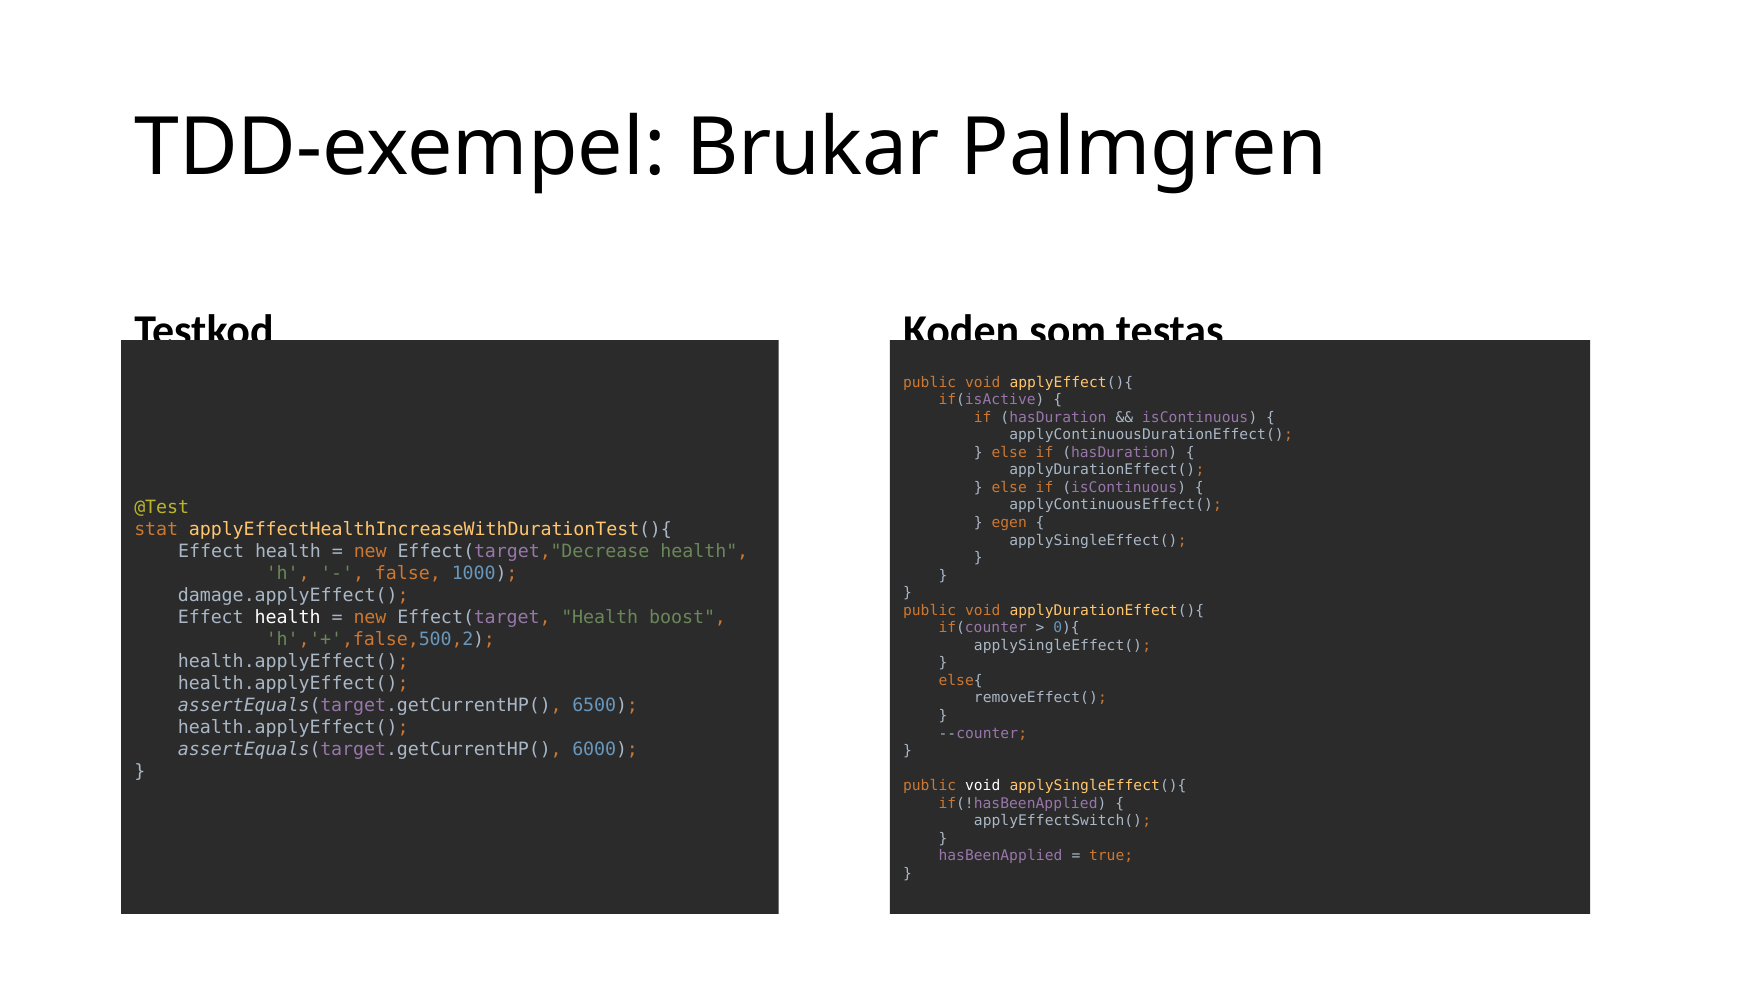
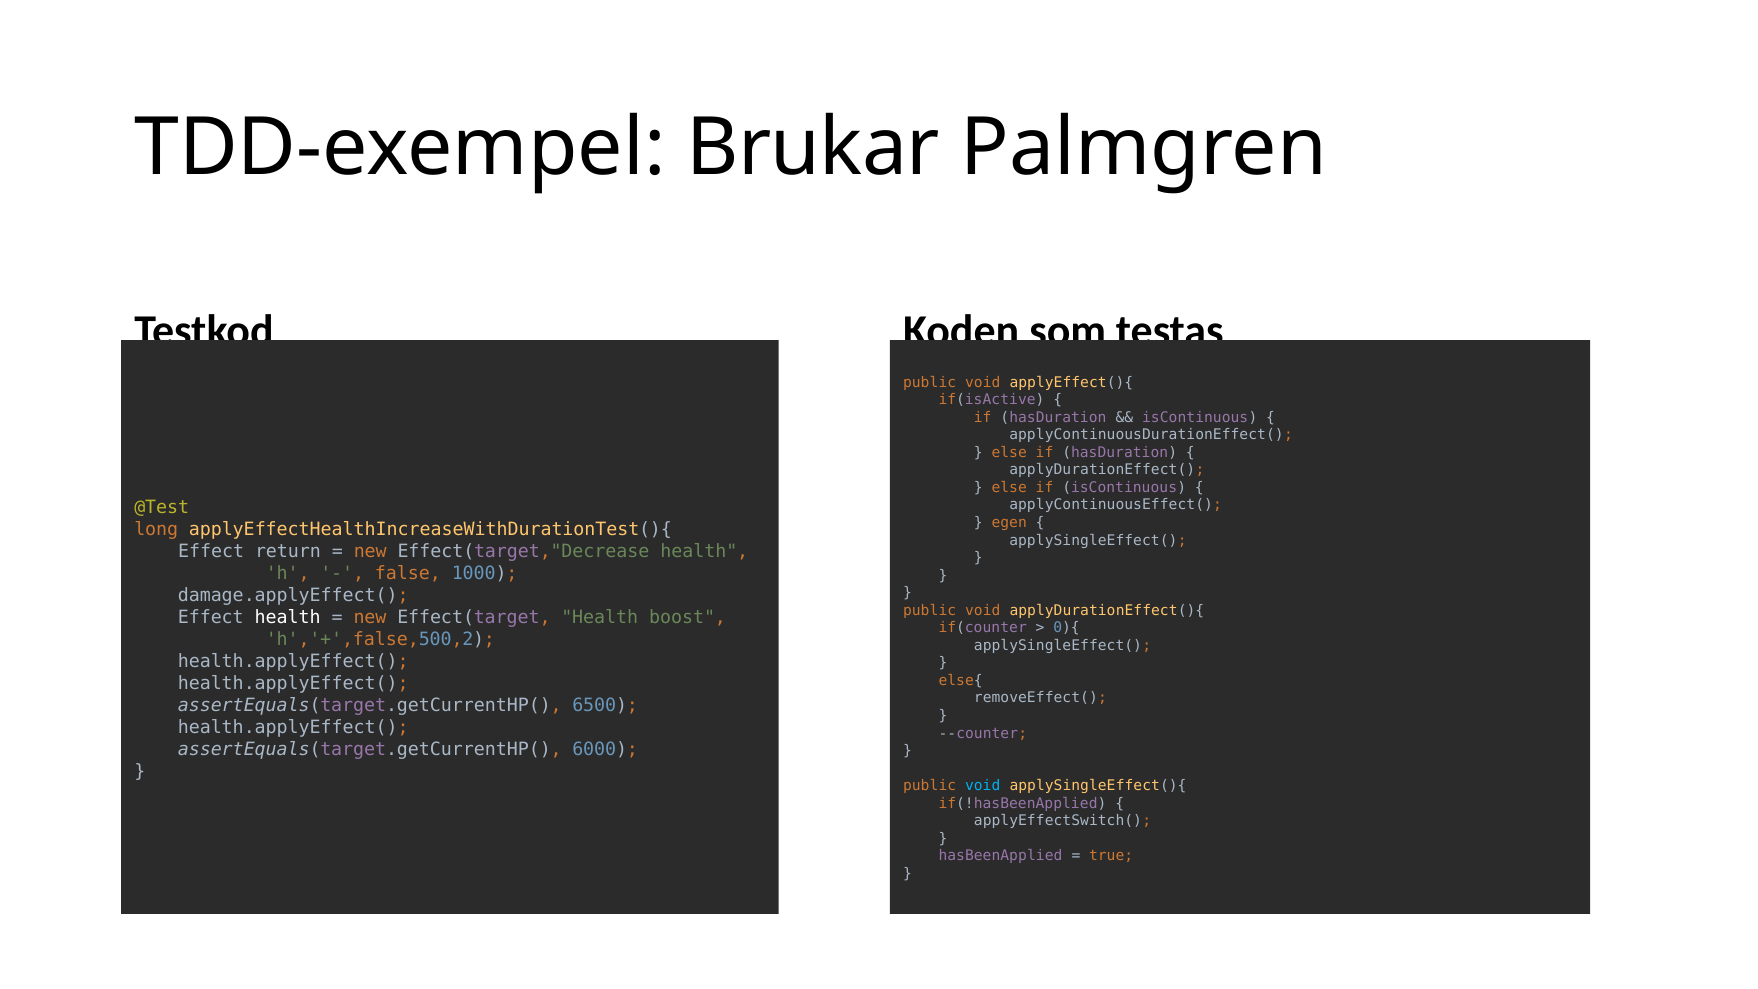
stat: stat -> long (156, 529)
health: health -> return (288, 551)
void colour: white -> light blue (983, 786)
